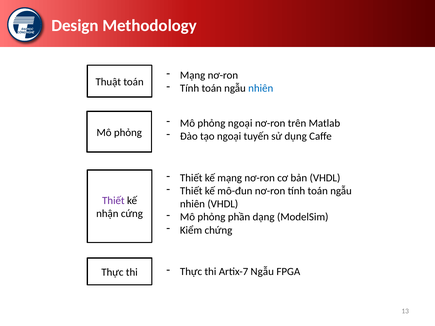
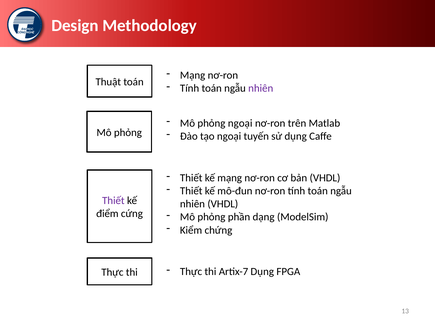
nhiên colour: blue -> purple (261, 88)
nhận: nhận -> điểm (107, 214)
Artix-7 Ngẫu: Ngẫu -> Dụng (262, 272)
